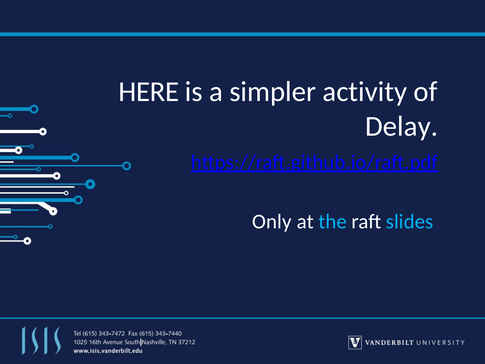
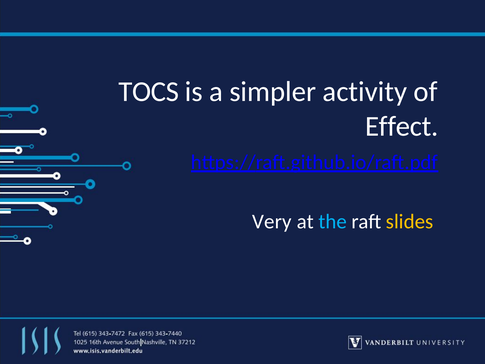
HERE: HERE -> TOCS (149, 92)
Delay: Delay -> Effect (402, 126)
Only: Only -> Very (272, 221)
slides colour: light blue -> yellow (410, 221)
